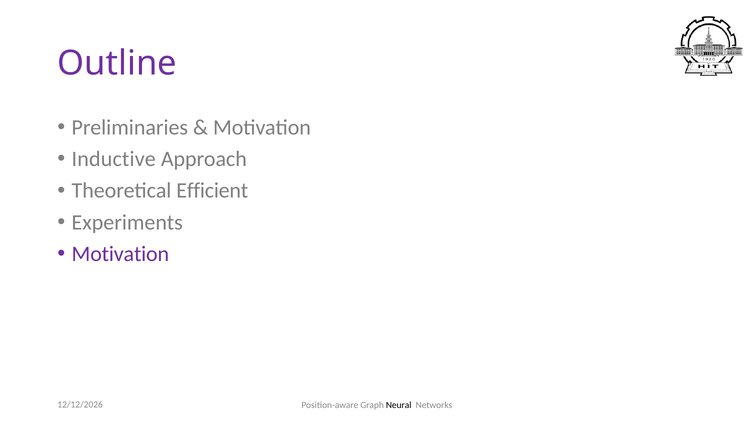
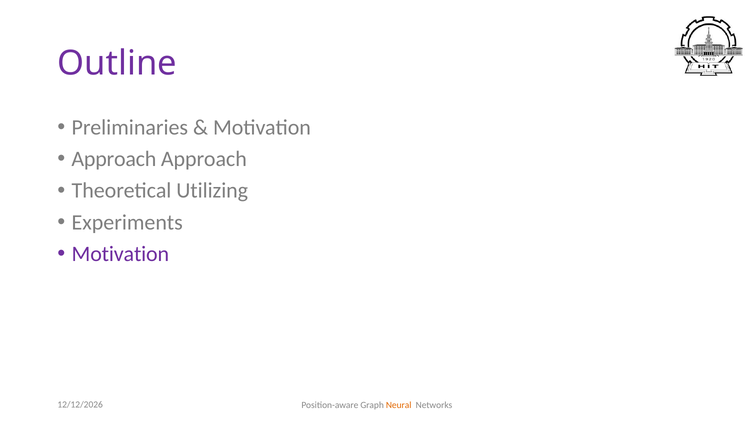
Inductive: Inductive -> Approach (114, 159)
Efficient: Efficient -> Utilizing (212, 191)
Neural colour: black -> orange (399, 405)
